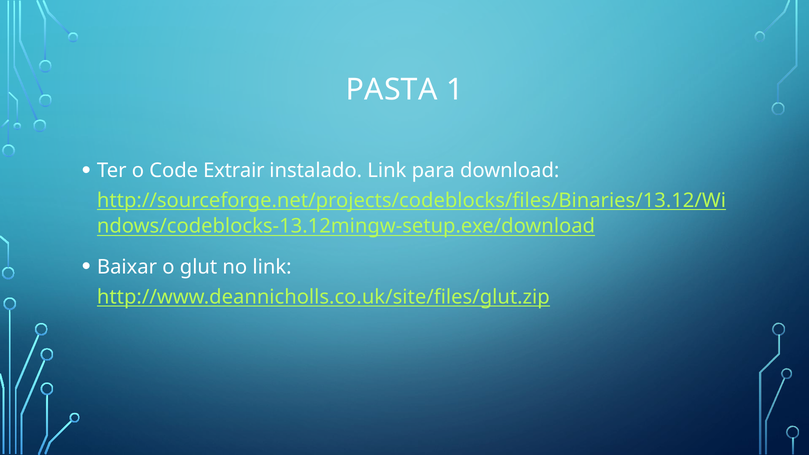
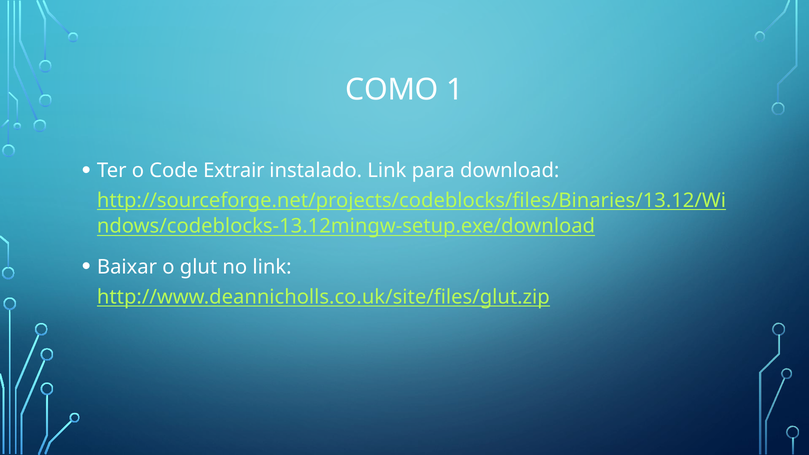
PASTA: PASTA -> COMO (392, 90)
